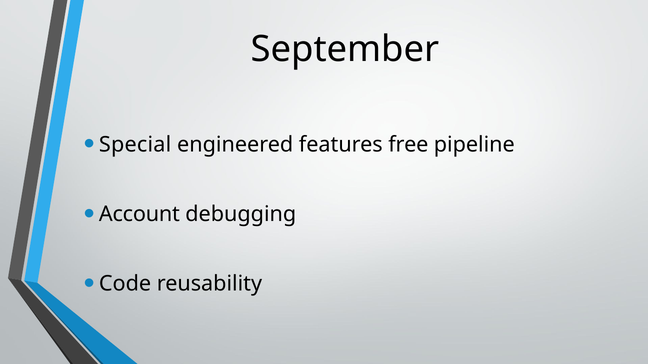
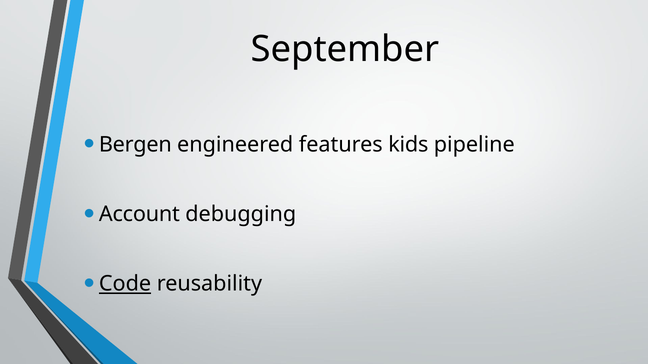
Special: Special -> Bergen (135, 145)
free: free -> kids (408, 145)
Code underline: none -> present (125, 284)
